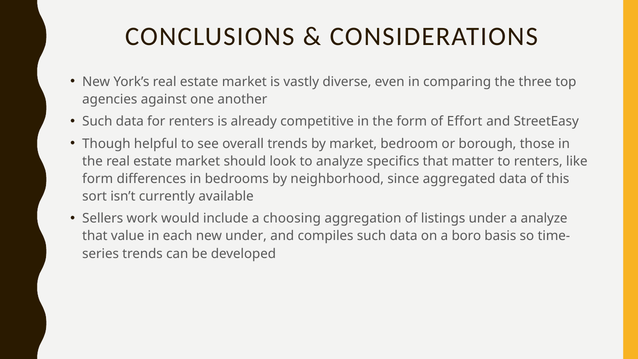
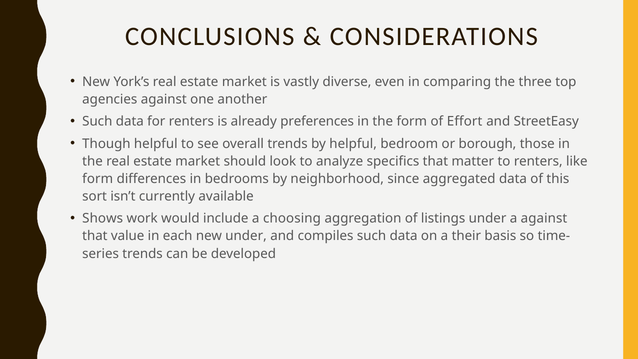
competitive: competitive -> preferences (317, 121)
by market: market -> helpful (353, 144)
Sellers: Sellers -> Shows (103, 218)
a analyze: analyze -> against (544, 218)
boro: boro -> their (466, 236)
